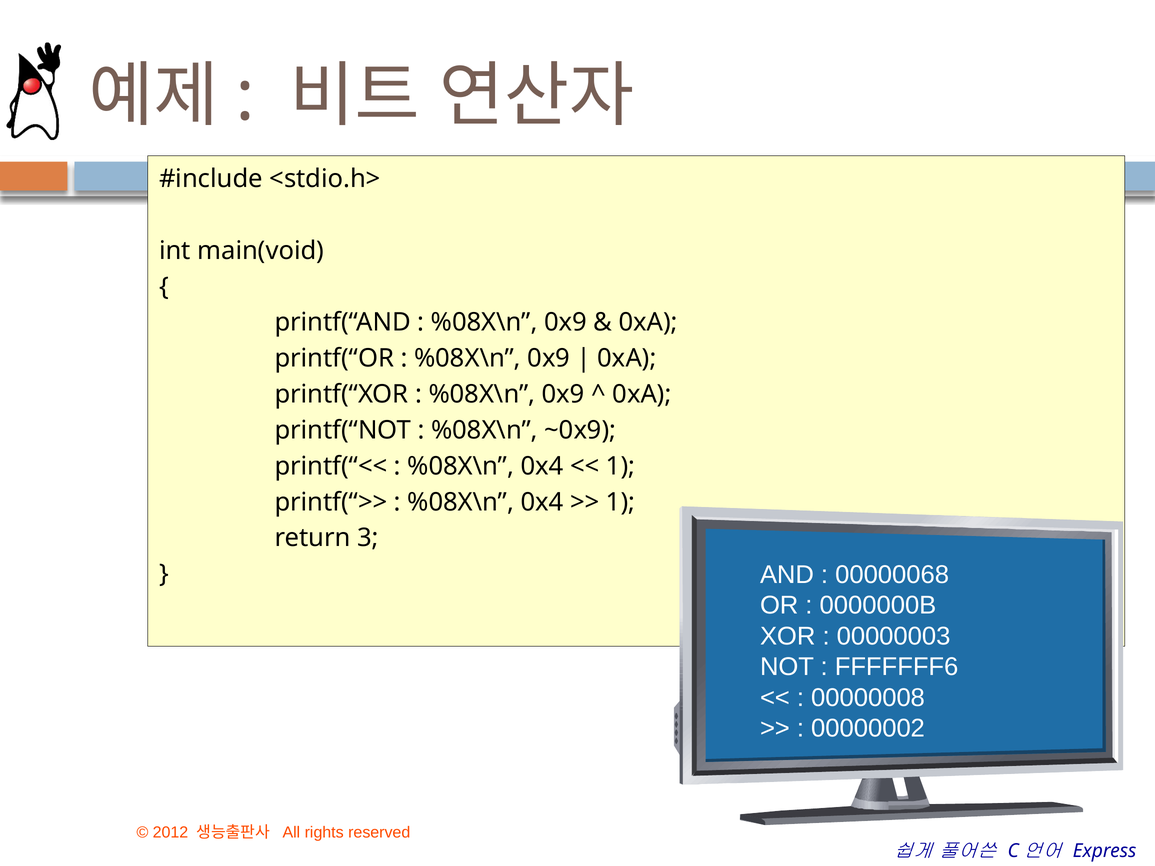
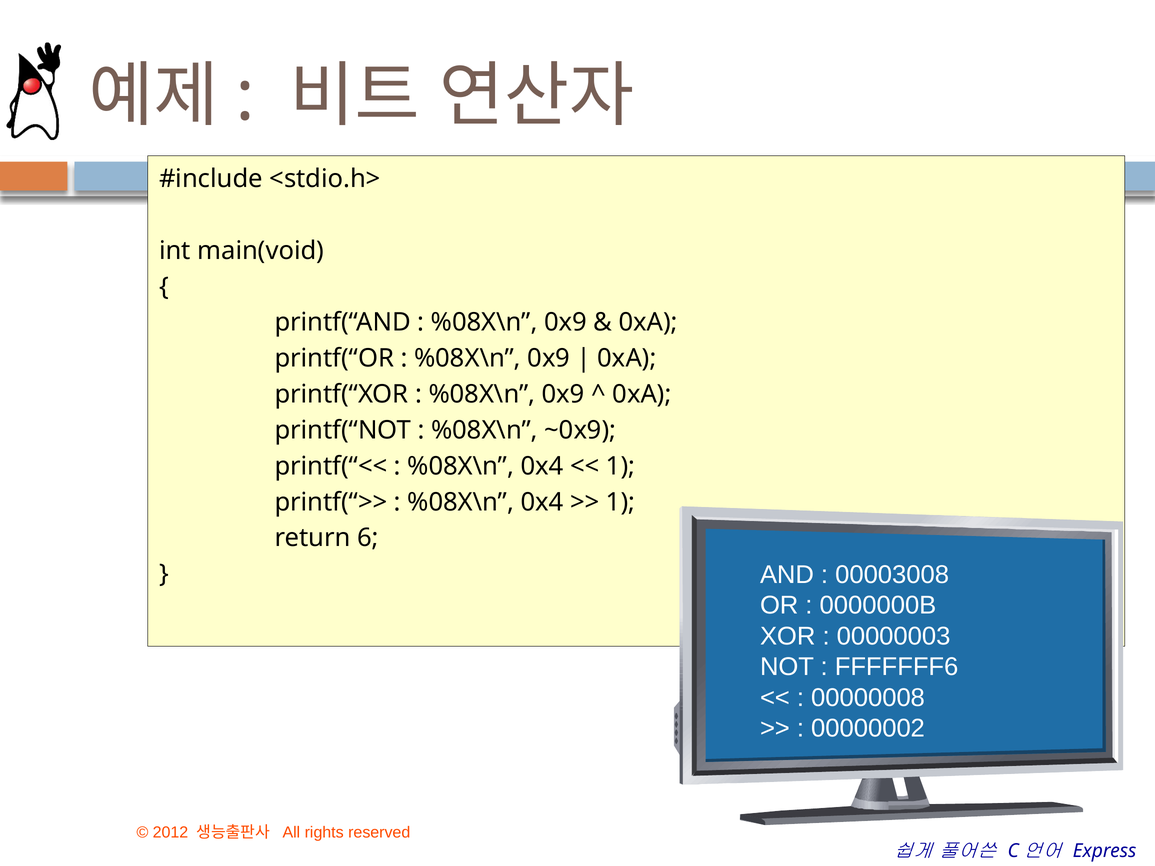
3: 3 -> 6 (368, 538)
00000068: 00000068 -> 00003008 (892, 575)
